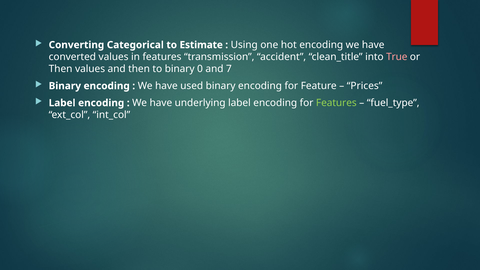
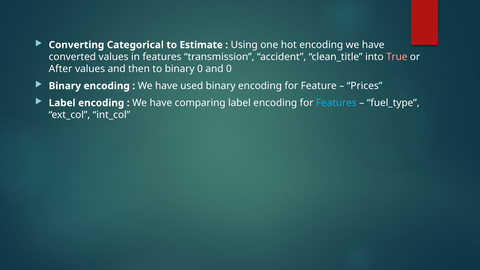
Then: Then -> After (61, 69)
and 7: 7 -> 0 (229, 69)
underlying: underlying -> comparing (200, 103)
Features colour: light green -> light blue (336, 103)
